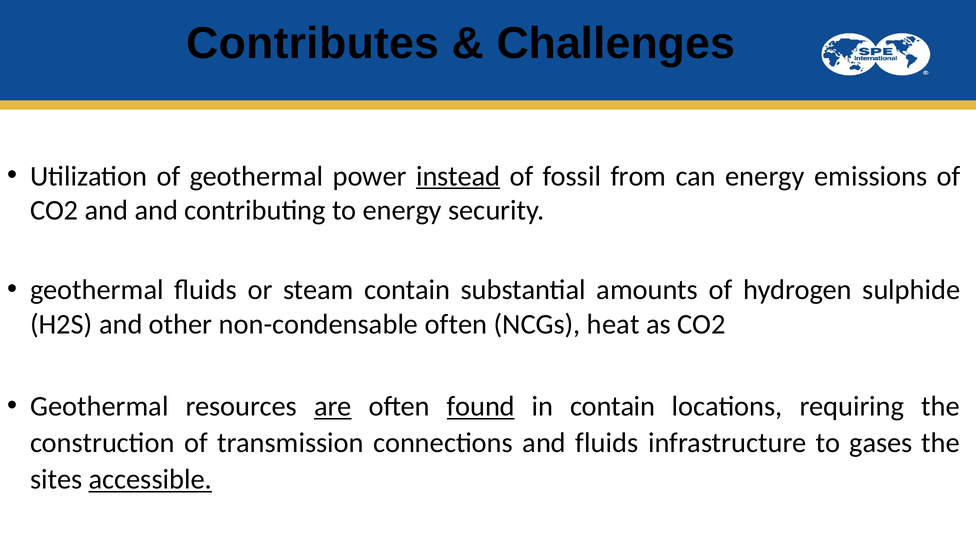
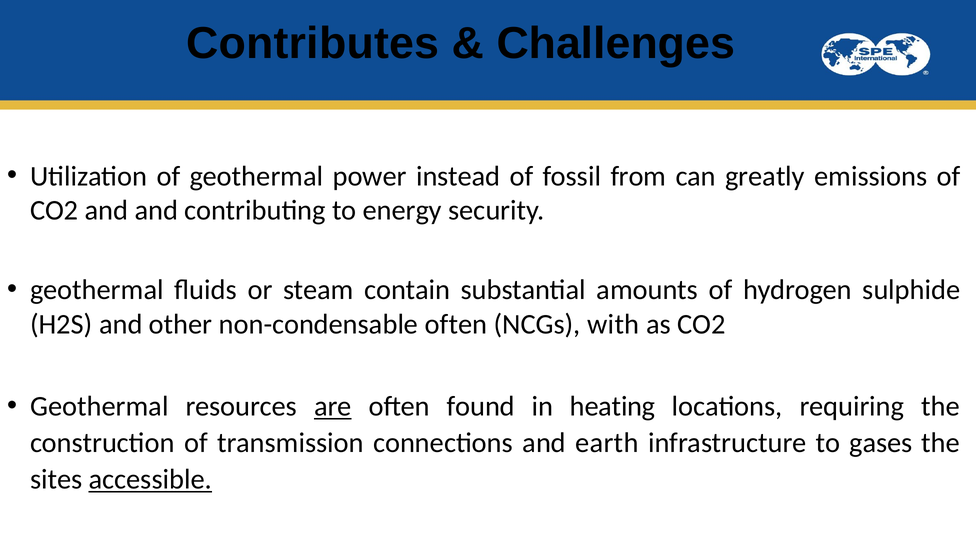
instead underline: present -> none (458, 176)
can energy: energy -> greatly (765, 176)
heat: heat -> with (613, 324)
found underline: present -> none (481, 406)
in contain: contain -> heating (613, 406)
and fluids: fluids -> earth (607, 443)
